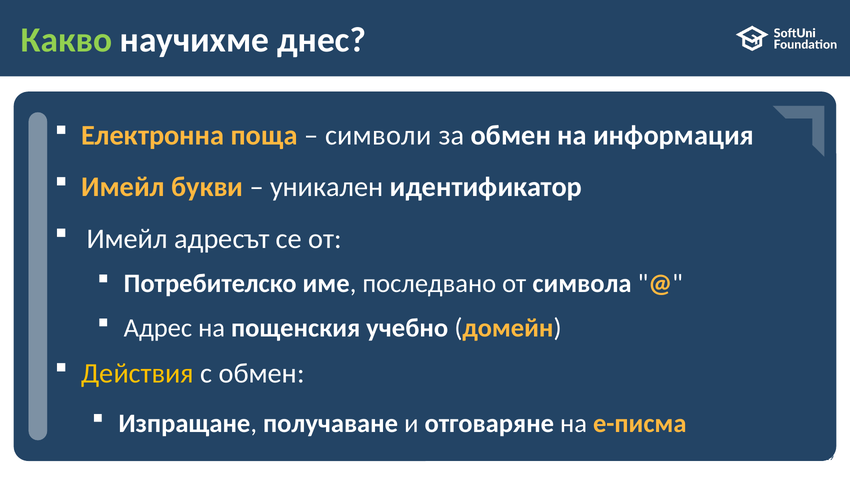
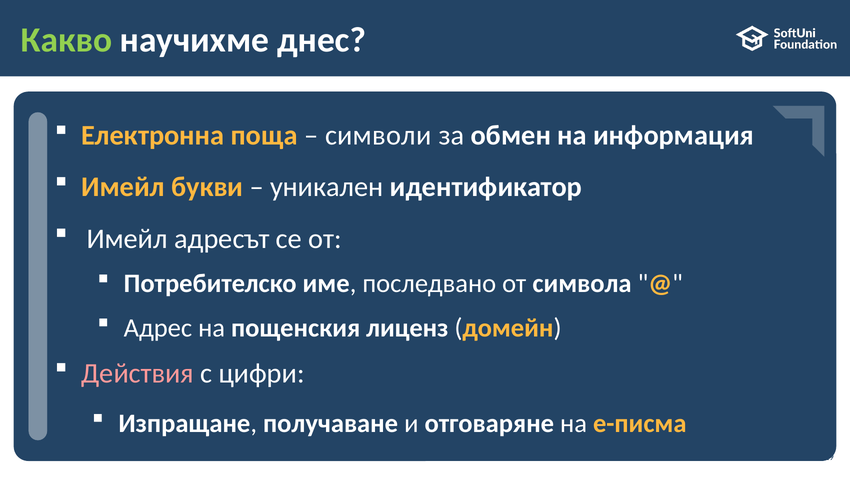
учебно: учебно -> лиценз (407, 328)
Действия colour: yellow -> pink (138, 373)
с обмен: обмен -> цифри (262, 373)
